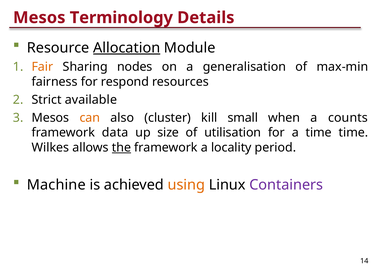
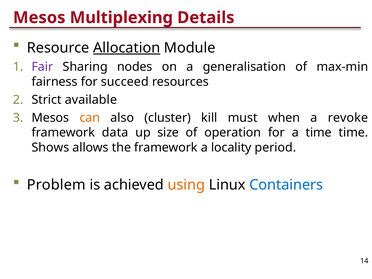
Terminology: Terminology -> Multiplexing (121, 18)
Fair colour: orange -> purple (42, 67)
respond: respond -> succeed (125, 82)
small: small -> must (243, 118)
counts: counts -> revoke (348, 118)
utilisation: utilisation -> operation (233, 133)
Wilkes: Wilkes -> Shows (50, 147)
the underline: present -> none (121, 147)
Machine: Machine -> Problem (56, 185)
Containers colour: purple -> blue (286, 185)
